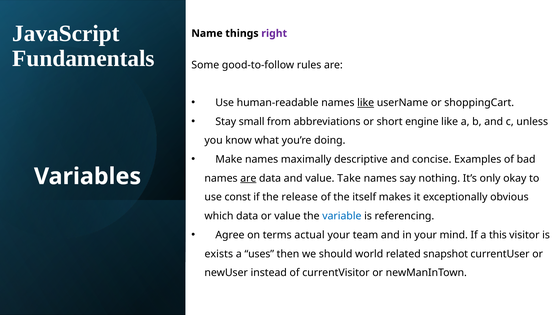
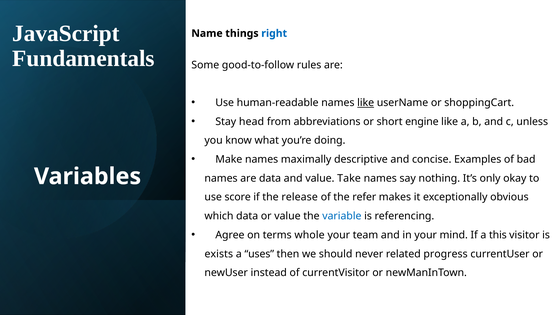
right colour: purple -> blue (274, 33)
small: small -> head (252, 122)
are underline: present -> none (248, 178)
const: const -> score (238, 197)
itself: itself -> refer (364, 197)
actual: actual -> whole (310, 235)
world: world -> never (369, 254)
snapshot: snapshot -> progress (446, 254)
